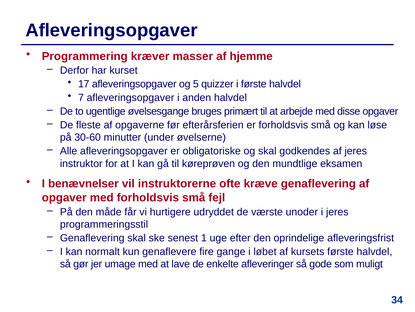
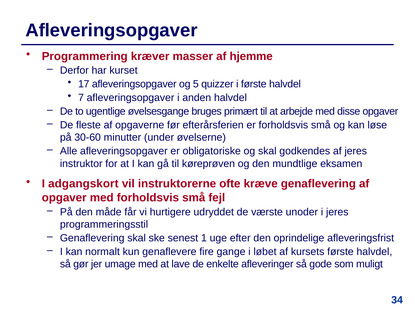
benævnelser: benævnelser -> adgangskort (83, 183)
